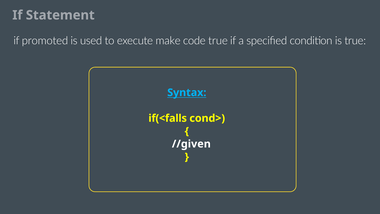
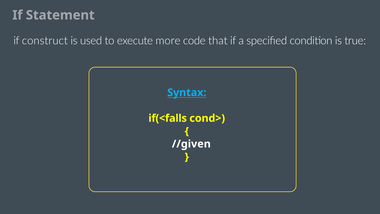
promoted: promoted -> construct (45, 41)
make: make -> more (168, 41)
code true: true -> that (218, 41)
